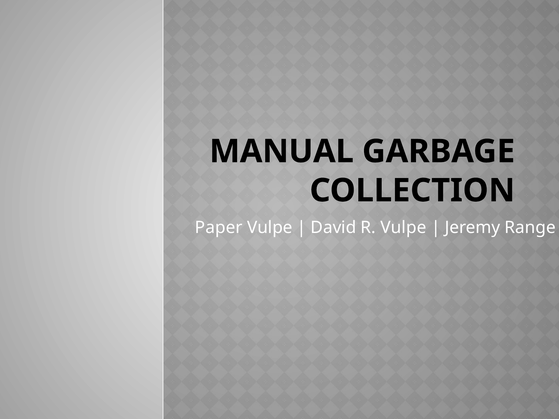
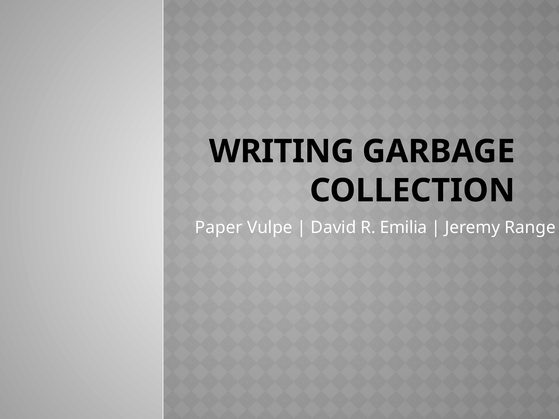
MANUAL: MANUAL -> WRITING (282, 152)
R Vulpe: Vulpe -> Emilia (404, 228)
